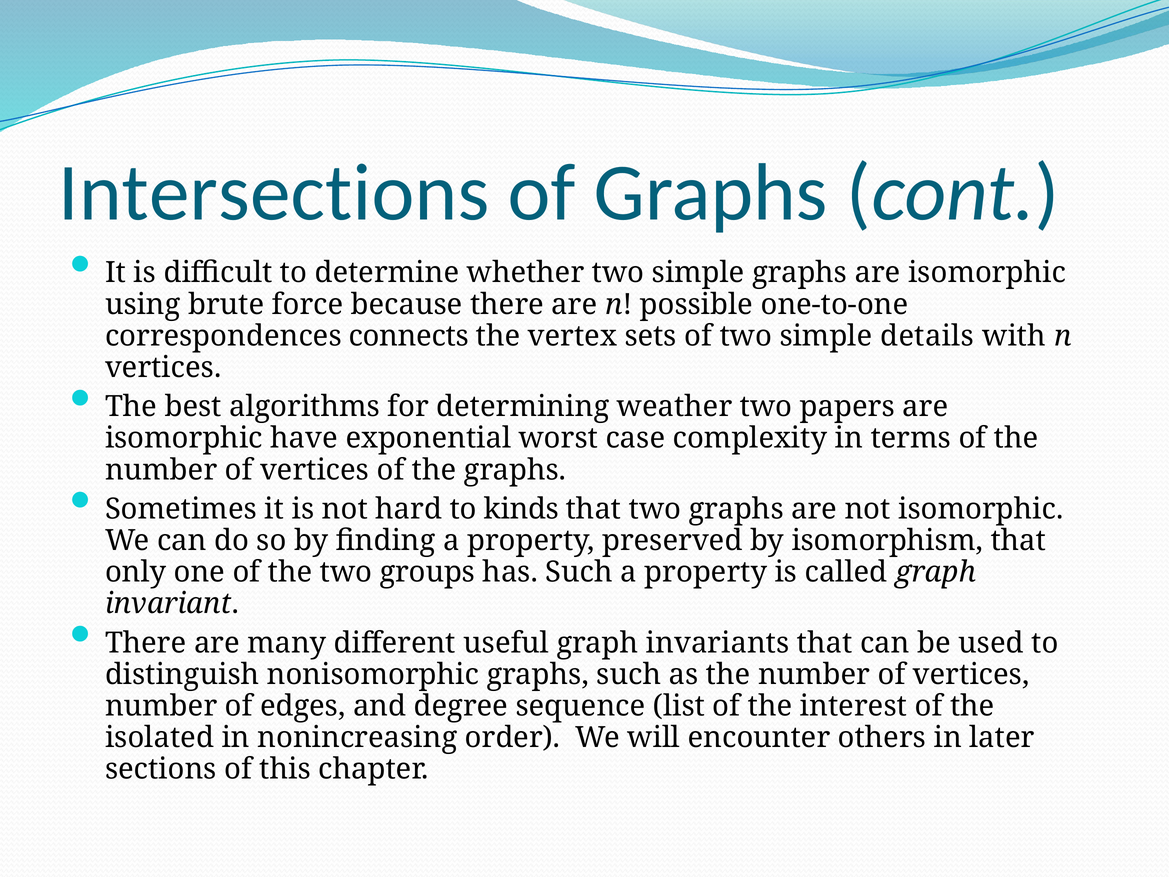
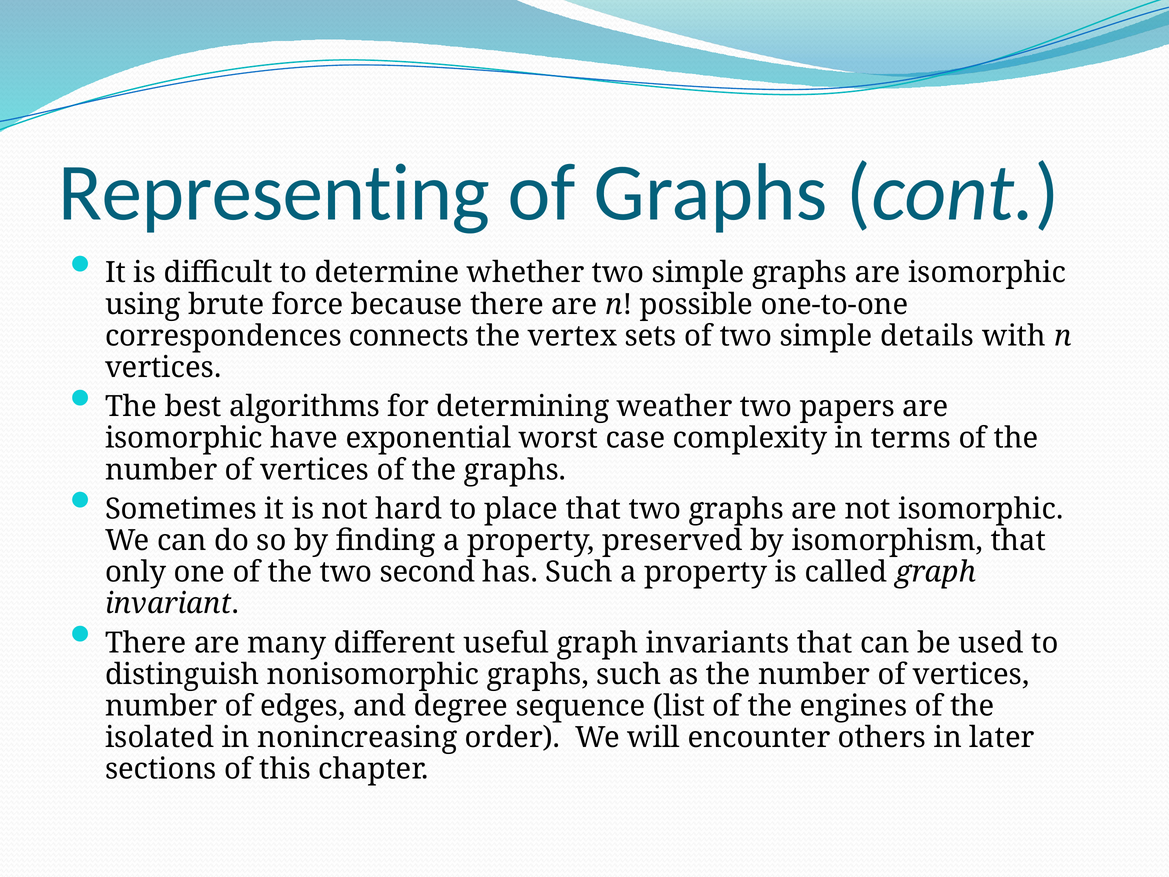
Intersections: Intersections -> Representing (274, 193)
kinds: kinds -> place (521, 509)
groups: groups -> second (427, 572)
interest: interest -> engines (853, 706)
